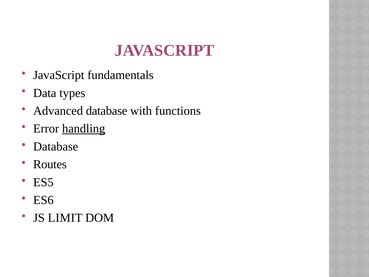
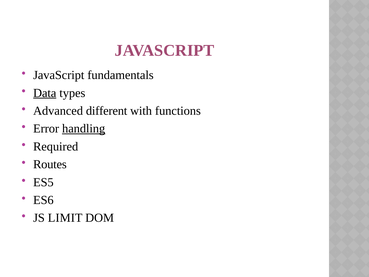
Data underline: none -> present (45, 93)
Advanced database: database -> different (107, 111)
Database: Database -> Required (56, 146)
